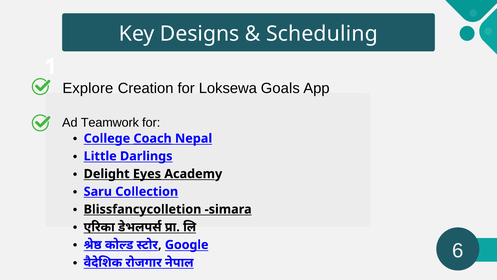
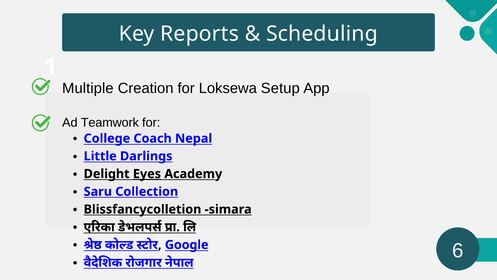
Designs: Designs -> Reports (200, 34)
Explore: Explore -> Multiple (88, 88)
Goals: Goals -> Setup (280, 88)
Coach underline: present -> none (153, 138)
